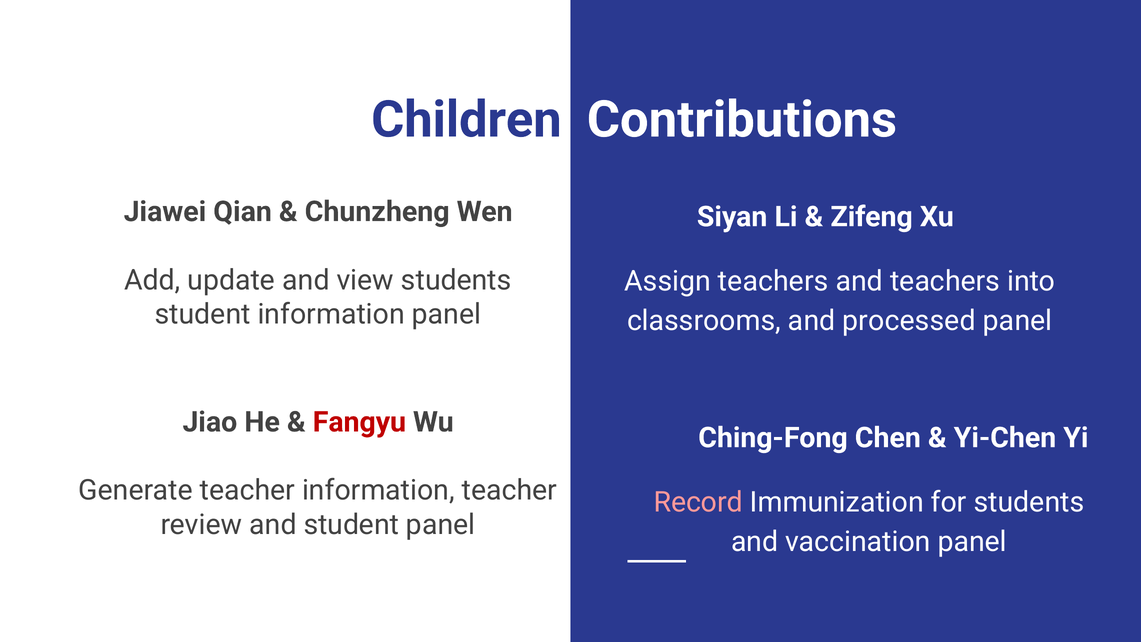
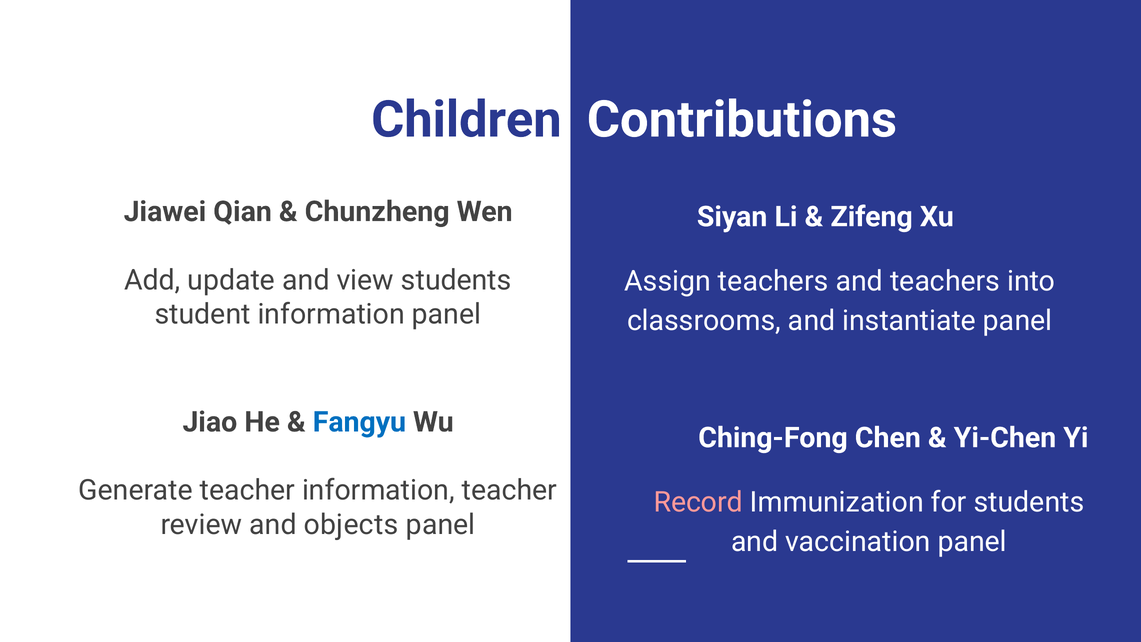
processed: processed -> instantiate (909, 321)
Fangyu colour: red -> blue (359, 422)
and student: student -> objects (351, 525)
